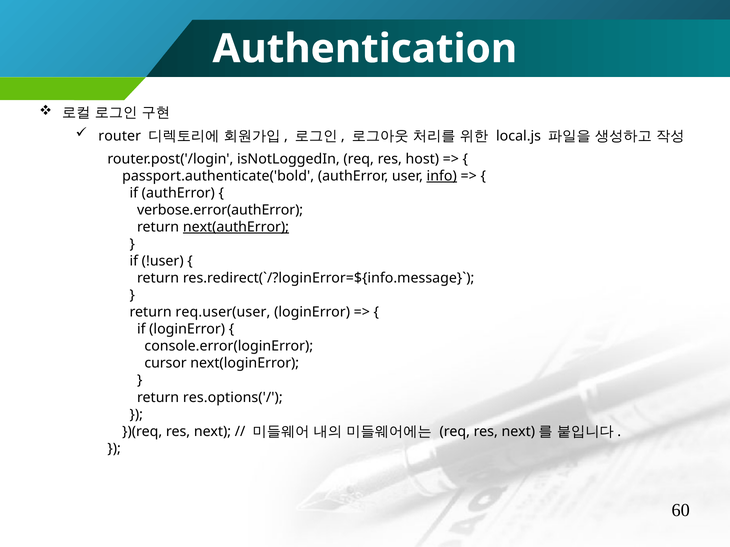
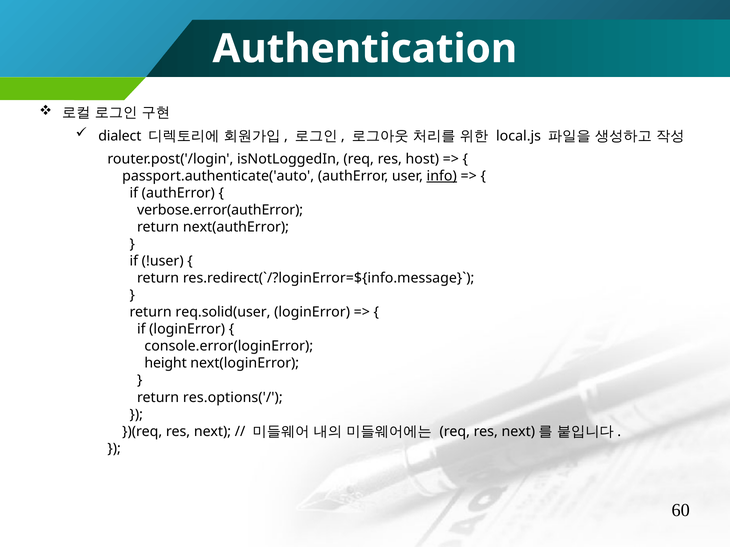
router: router -> dialect (120, 136)
passport.authenticate('bold: passport.authenticate('bold -> passport.authenticate('auto (218, 176)
next(authError underline: present -> none (236, 227)
req.user(user: req.user(user -> req.solid(user (223, 312)
cursor: cursor -> height (166, 364)
